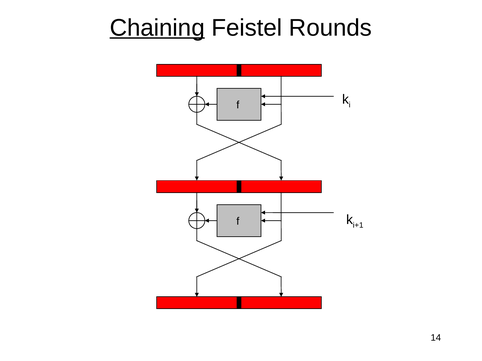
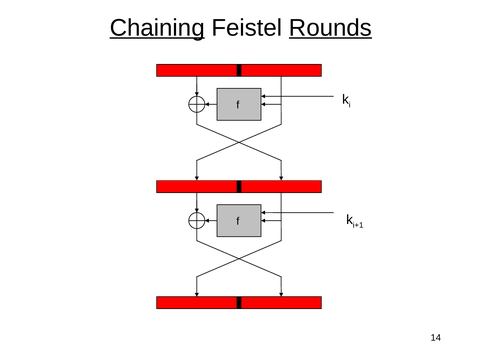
Rounds underline: none -> present (330, 28)
